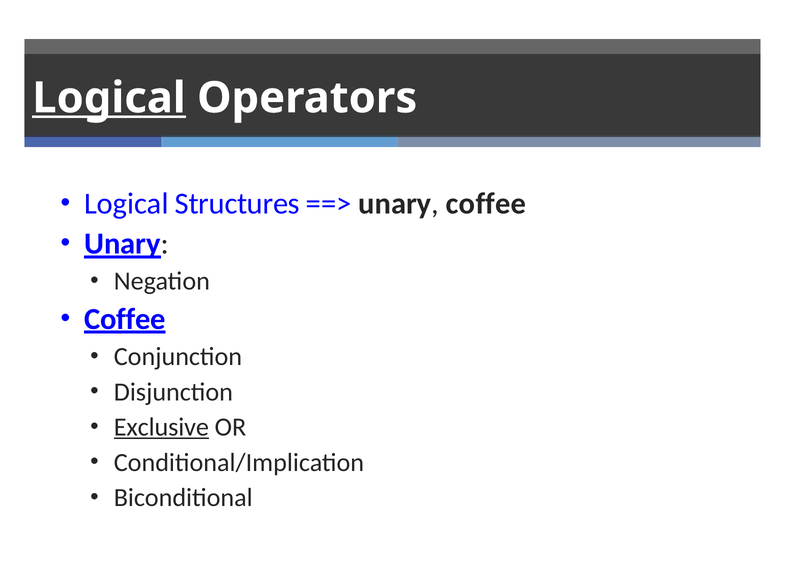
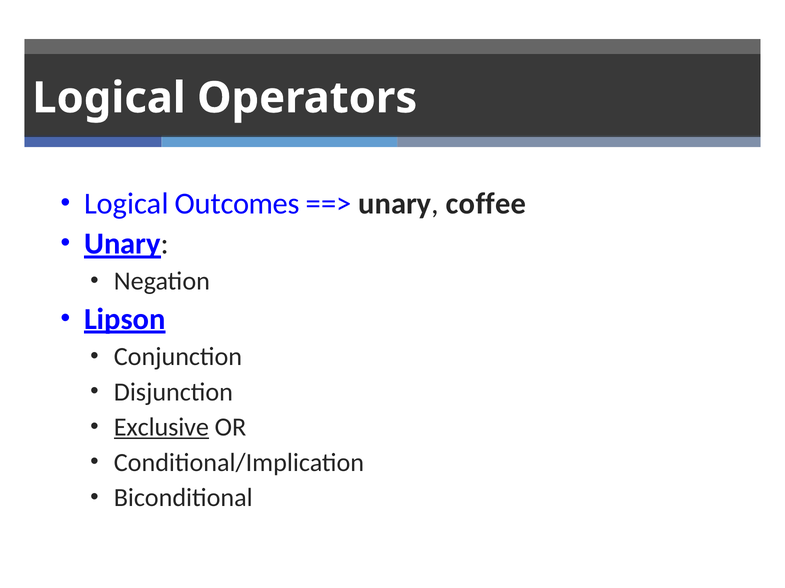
Logical underline: present -> none (109, 98)
Structures: Structures -> Outcomes (237, 204)
Coffee: Coffee -> Lipson (125, 319)
